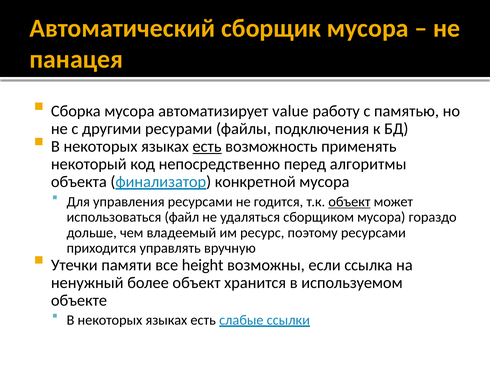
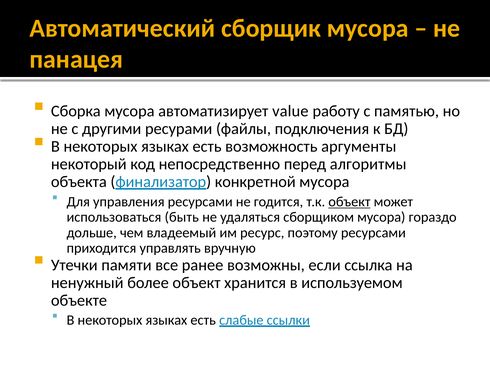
есть underline: present -> none (207, 146)
применять: применять -> аргументы (359, 146)
файл: файл -> быть (182, 217)
height: height -> ранее (203, 265)
